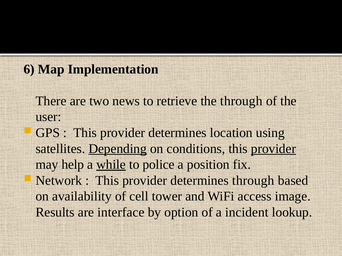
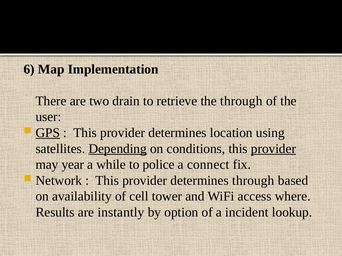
news: news -> drain (126, 101)
GPS underline: none -> present (48, 133)
help: help -> year (73, 165)
while underline: present -> none (111, 165)
position: position -> connect (208, 165)
image: image -> where (293, 197)
interface: interface -> instantly (121, 213)
